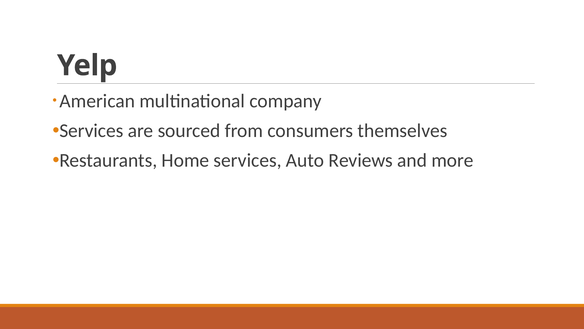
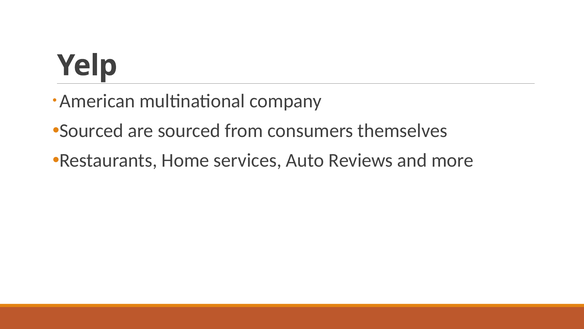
Services: Services -> Sourced (91, 131)
